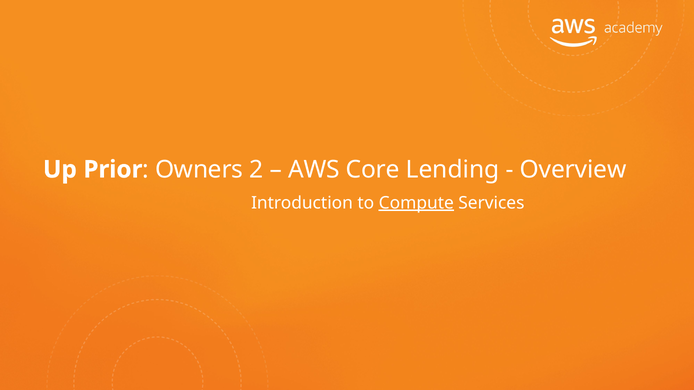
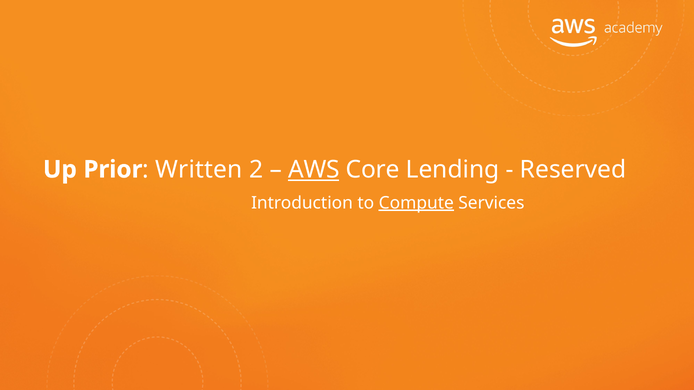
Owners: Owners -> Written (199, 170)
AWS underline: none -> present (314, 170)
Overview: Overview -> Reserved (573, 170)
